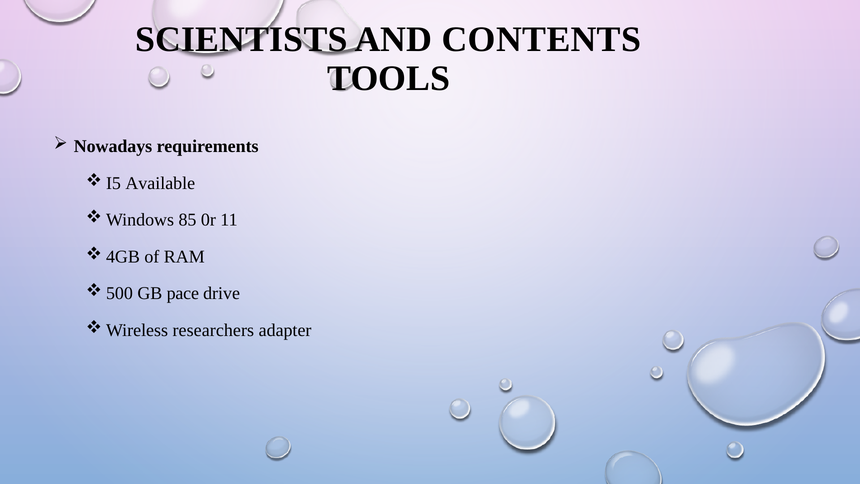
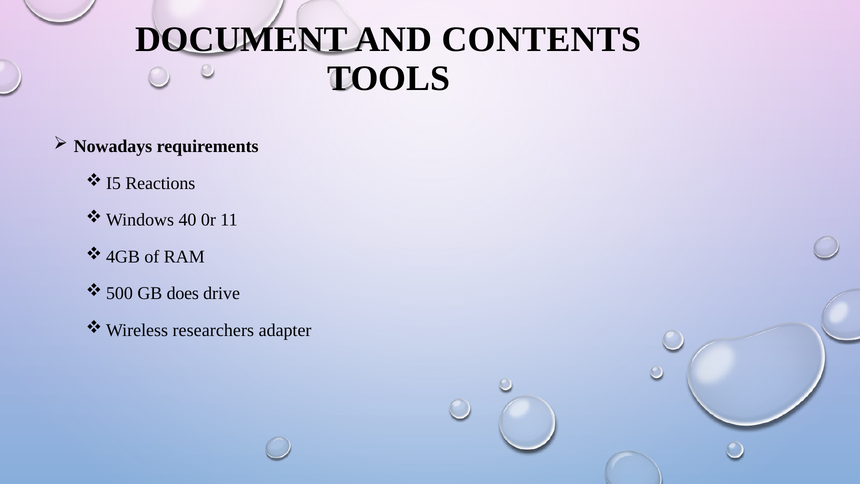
SCIENTISTS: SCIENTISTS -> DOCUMENT (241, 40)
Available: Available -> Reactions (160, 183)
85: 85 -> 40 (188, 220)
pace: pace -> does (183, 293)
